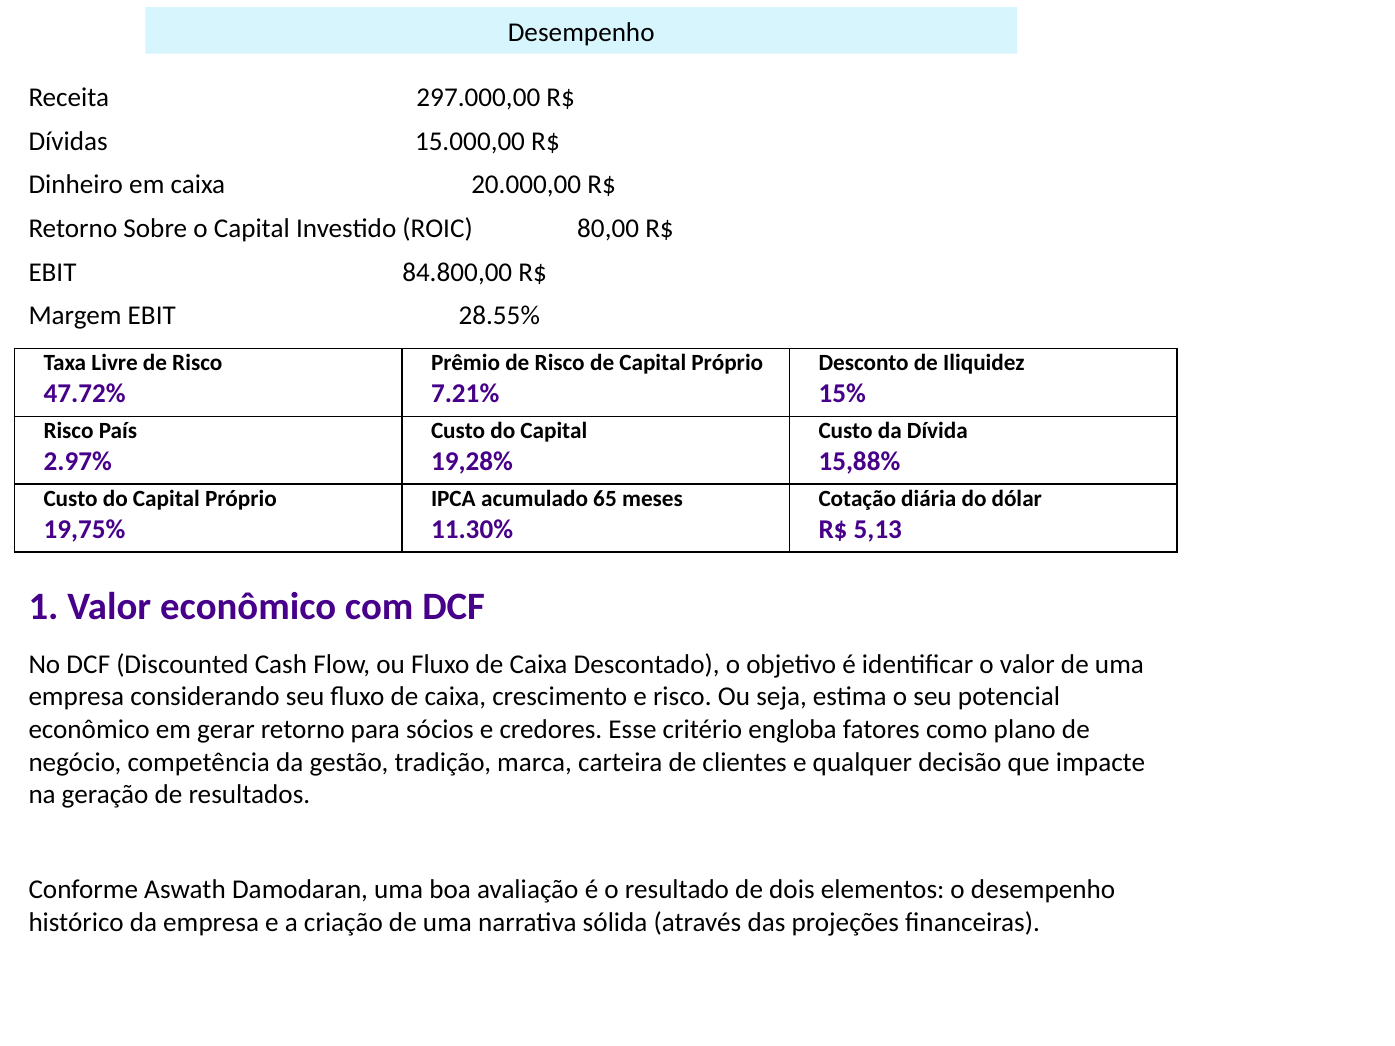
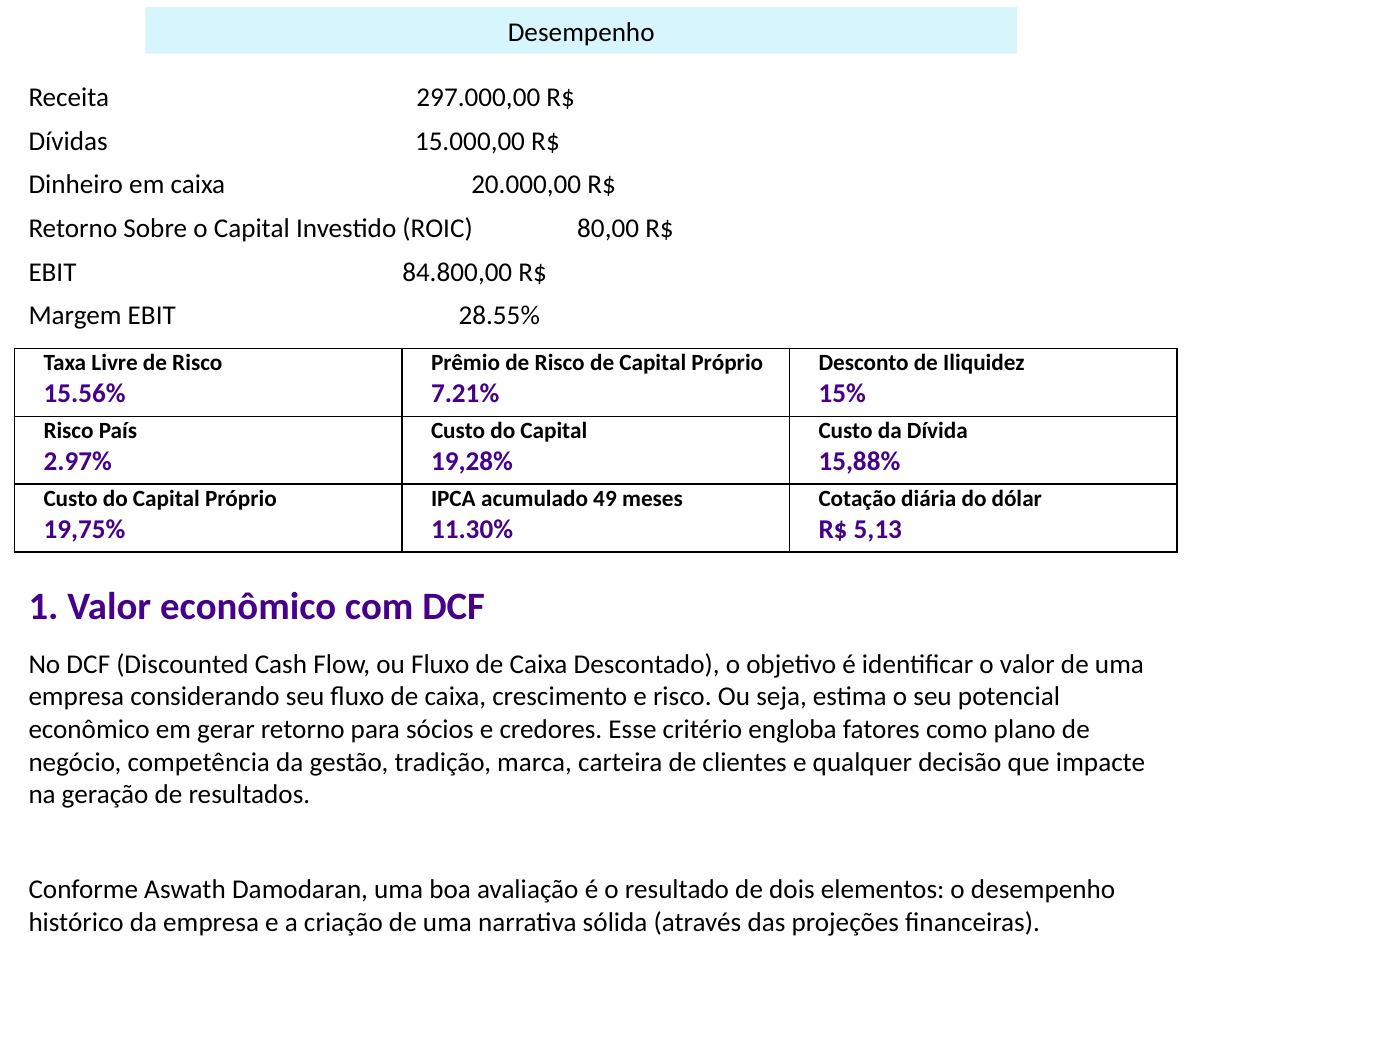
47.72%: 47.72% -> 15.56% (85, 394)
65: 65 -> 49 (605, 499)
